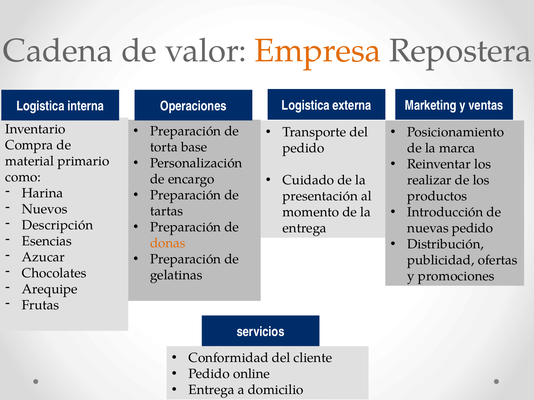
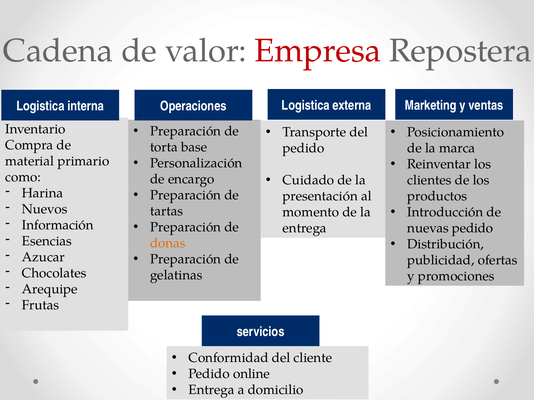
Empresa colour: orange -> red (318, 51)
realizar: realizar -> clientes (429, 180)
Descripción: Descripción -> Información (58, 225)
